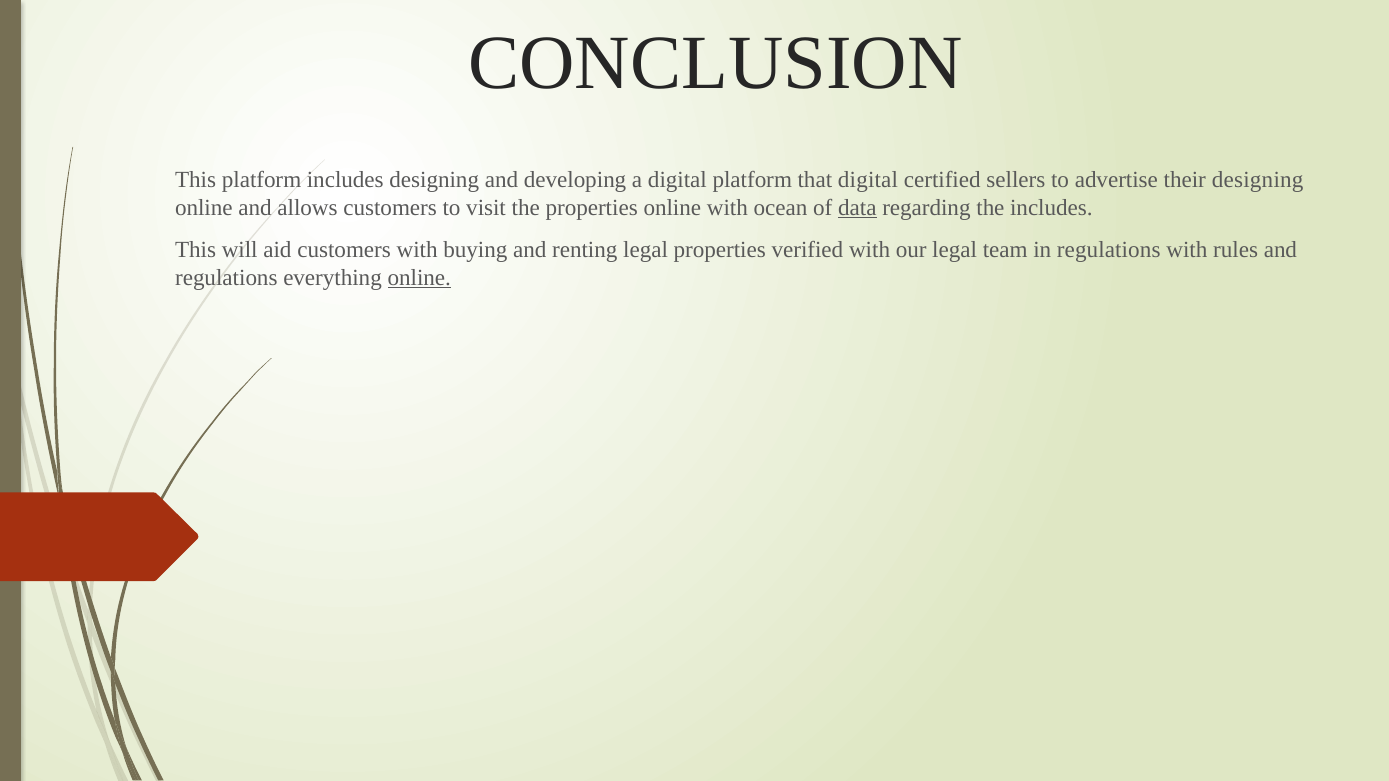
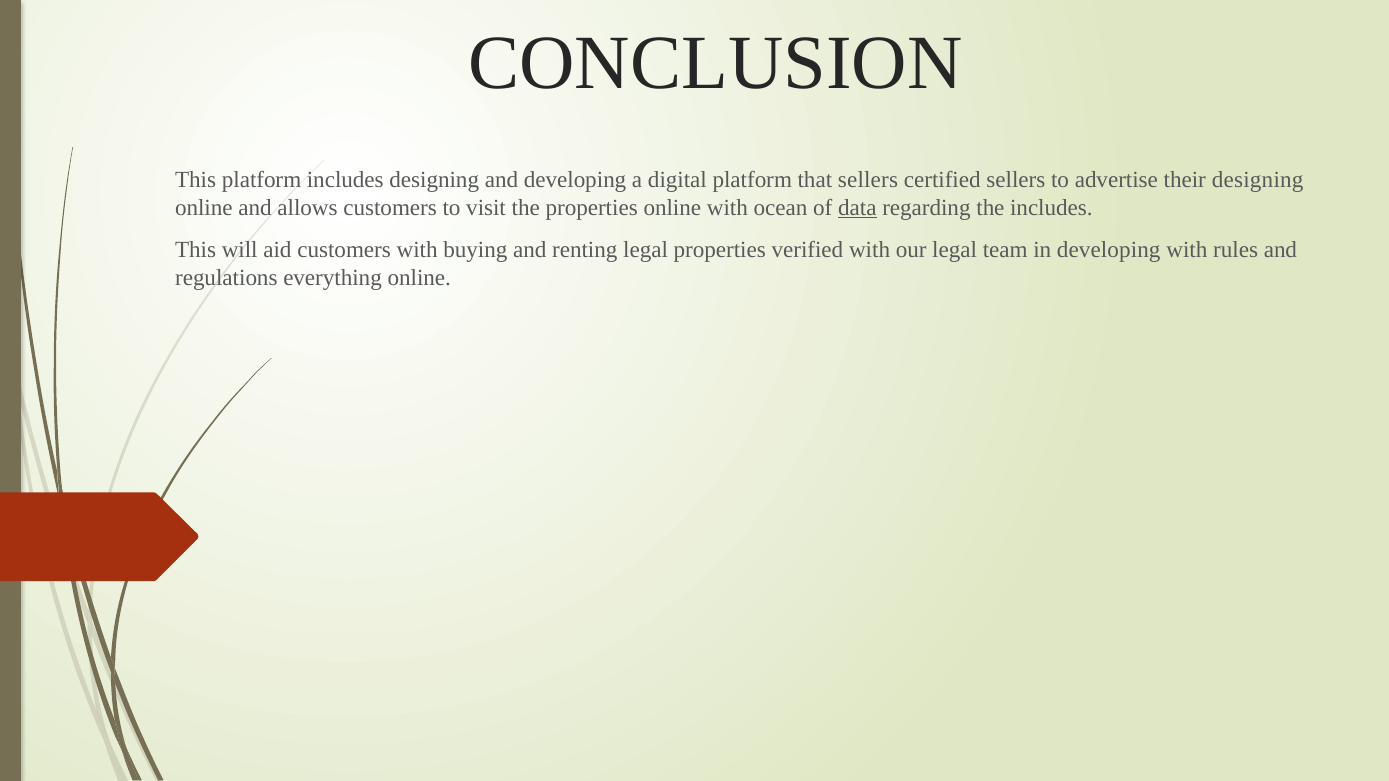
that digital: digital -> sellers (868, 180)
in regulations: regulations -> developing (1109, 250)
online underline: present -> none (419, 278)
